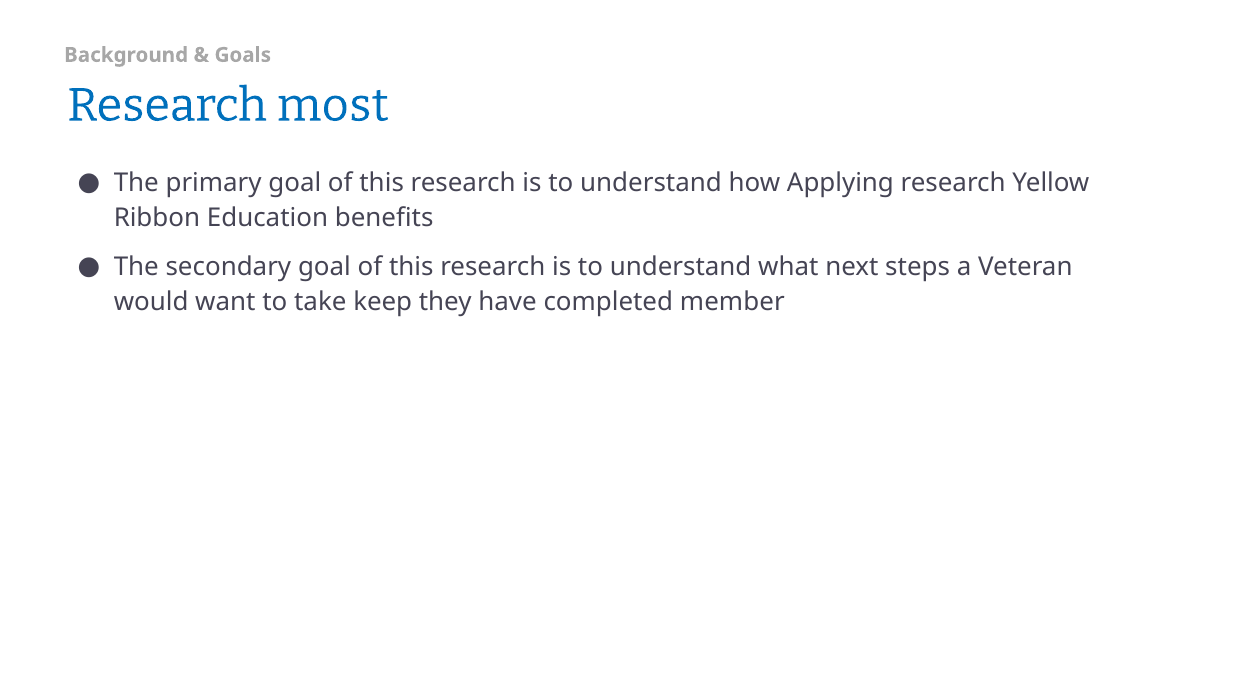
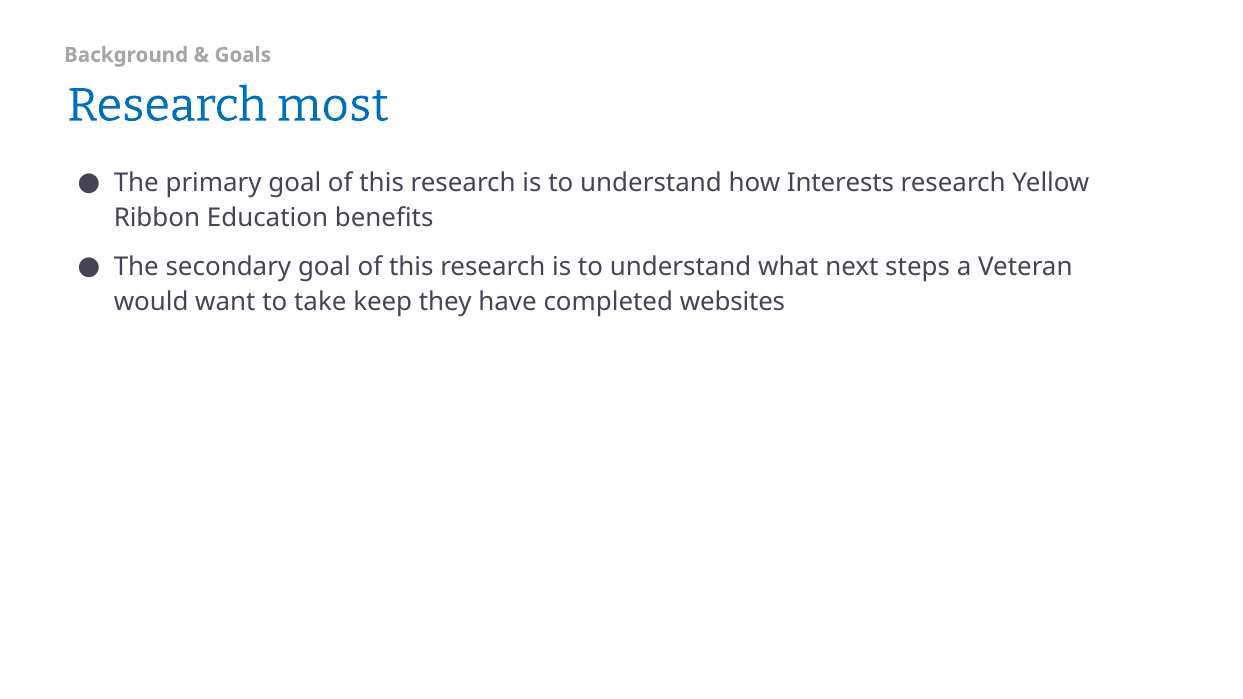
Applying: Applying -> Interests (840, 183)
member: member -> websites (733, 302)
